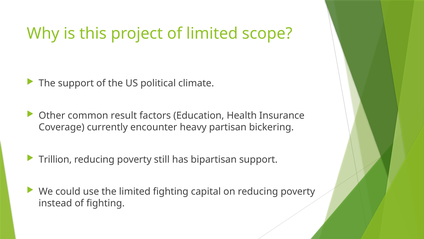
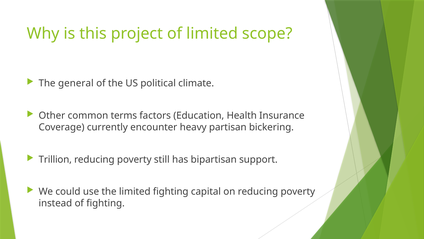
The support: support -> general (76, 83)
result: result -> terms (124, 115)
